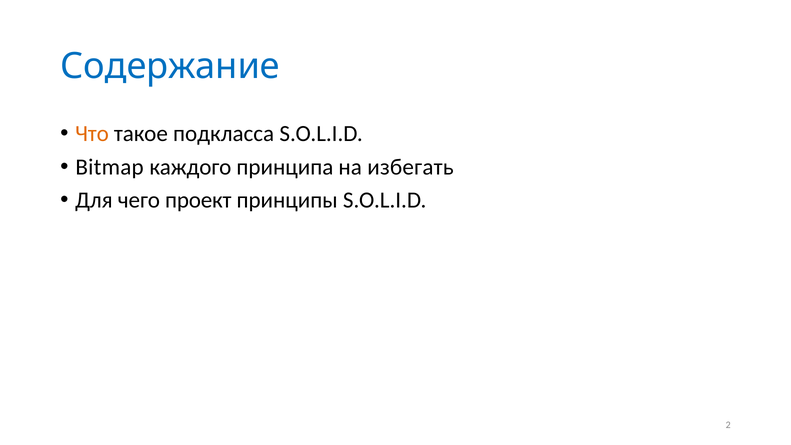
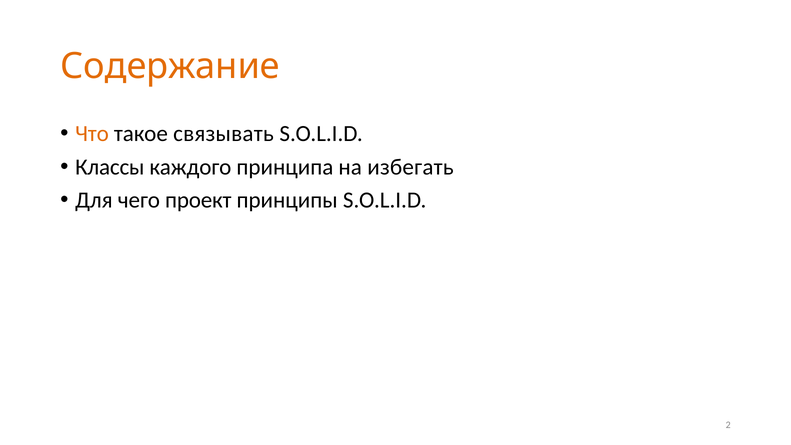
Содержание colour: blue -> orange (170, 66)
подкласса: подкласса -> связывать (223, 134)
Bitmap: Bitmap -> Классы (110, 167)
